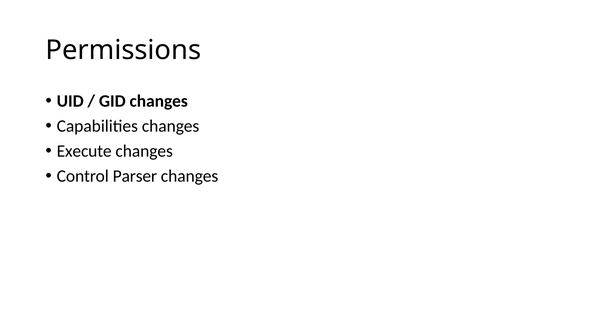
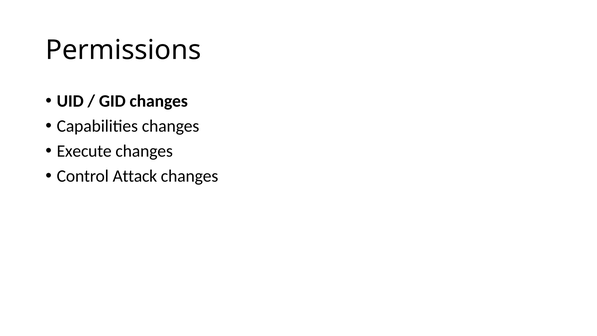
Parser: Parser -> Attack (135, 176)
